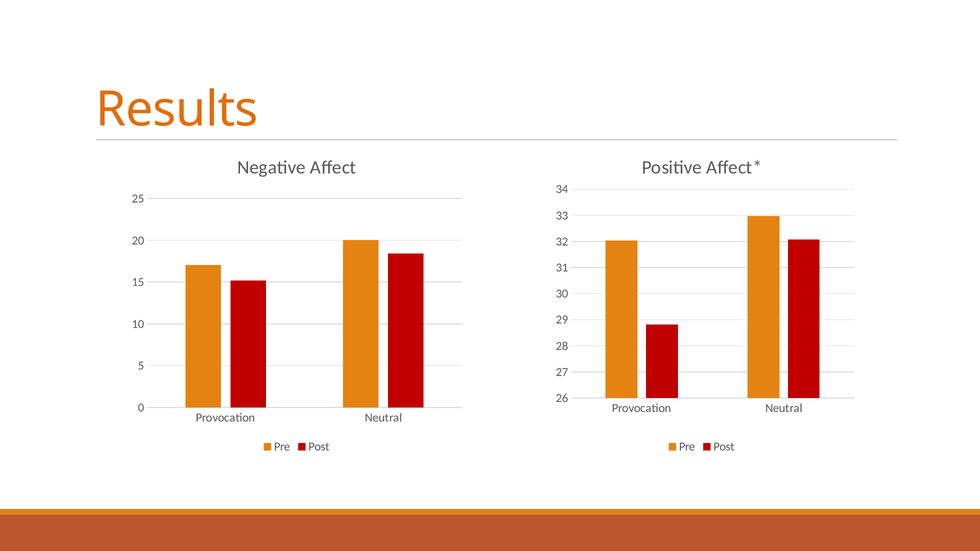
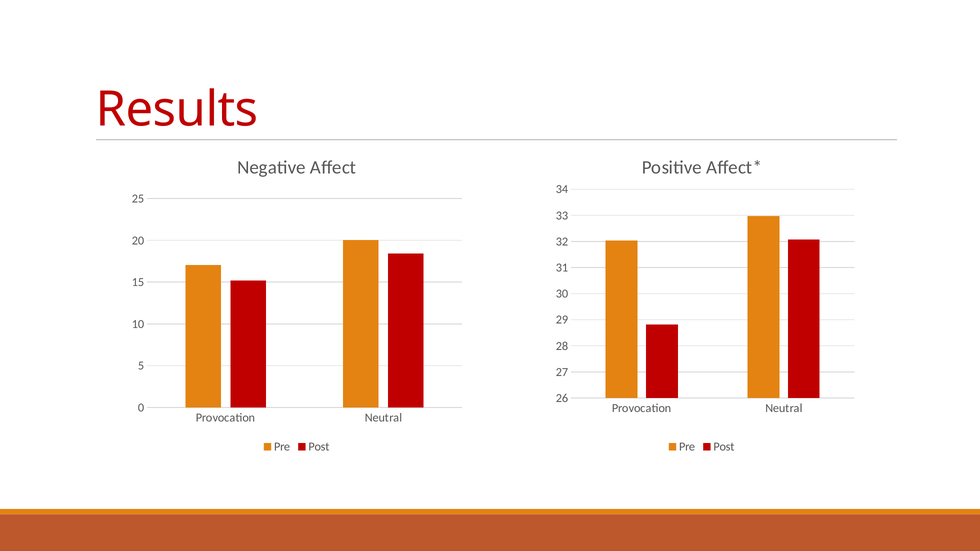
Results colour: orange -> red (177, 110)
